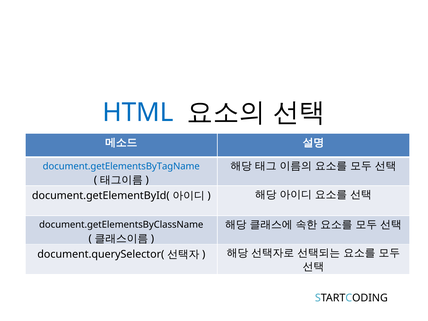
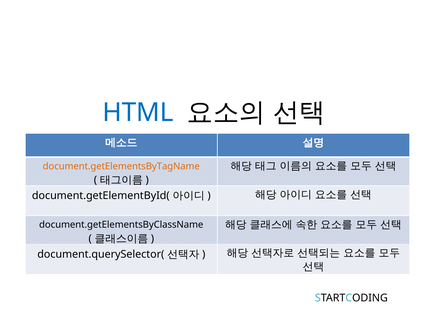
document.getElementsByTagName colour: blue -> orange (121, 166)
